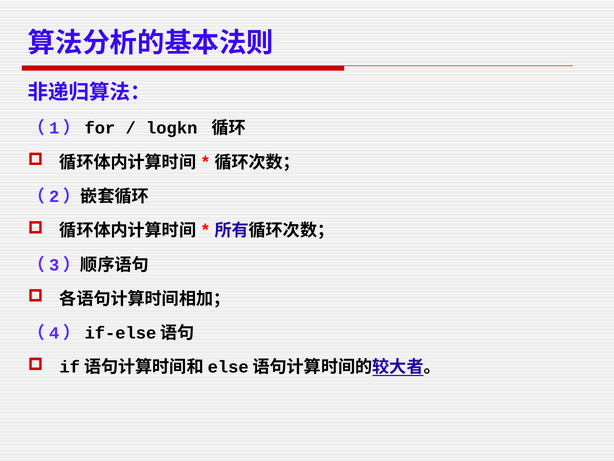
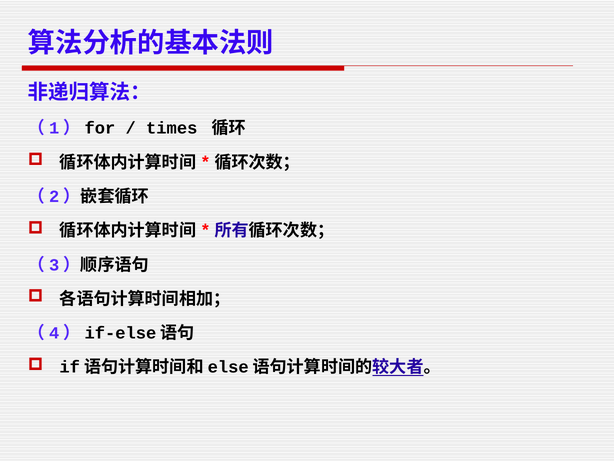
logkn: logkn -> times (172, 128)
